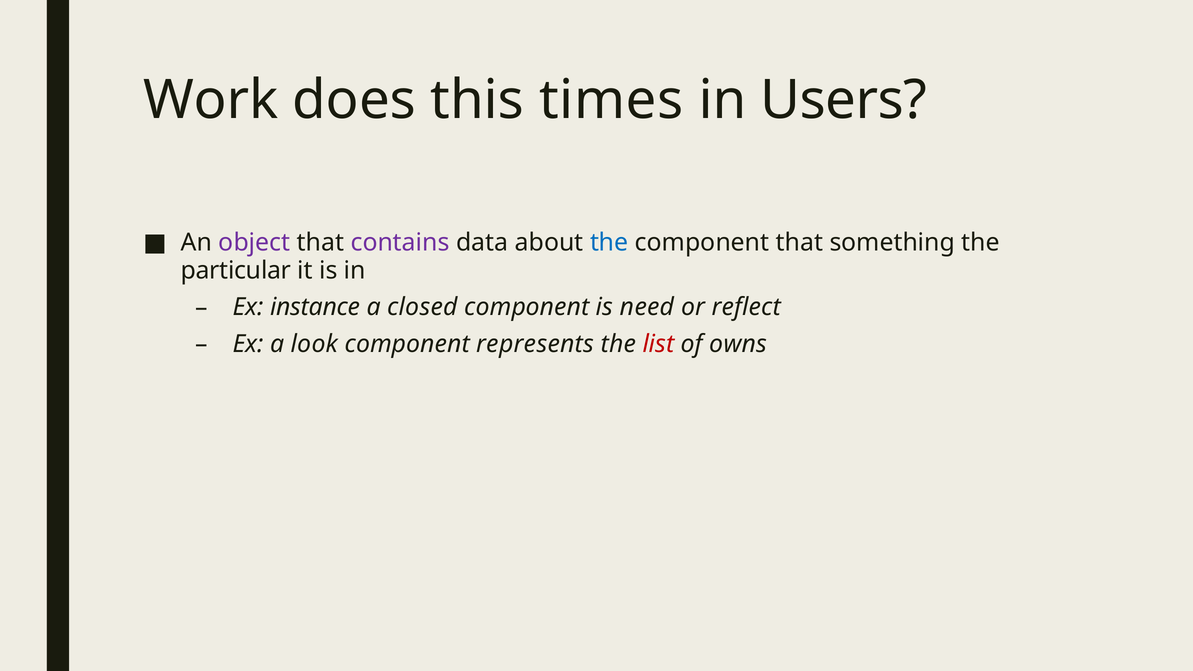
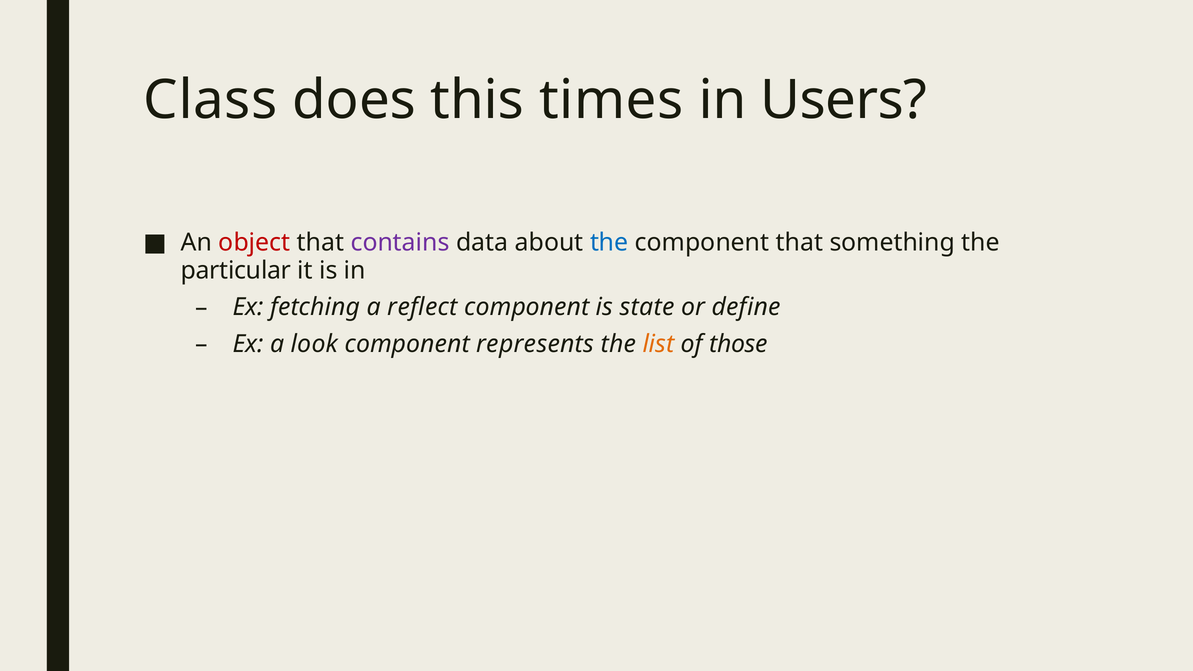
Work: Work -> Class (210, 100)
object colour: purple -> red (254, 242)
instance: instance -> fetching (315, 307)
closed: closed -> reflect (422, 307)
need: need -> state (647, 307)
reflect: reflect -> define (746, 307)
list colour: red -> orange (658, 344)
owns: owns -> those (738, 344)
